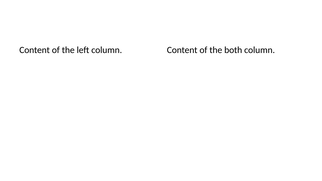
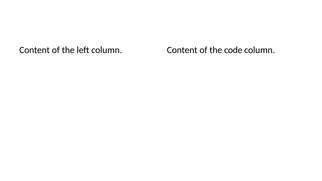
both: both -> code (233, 50)
